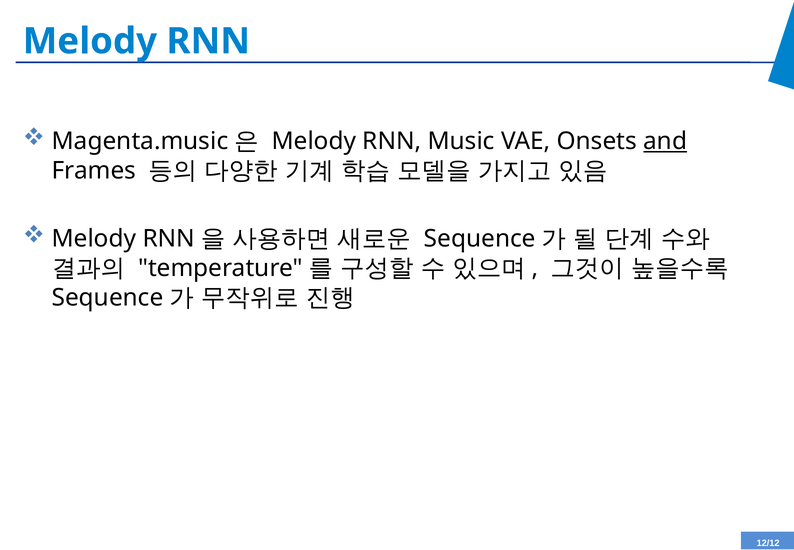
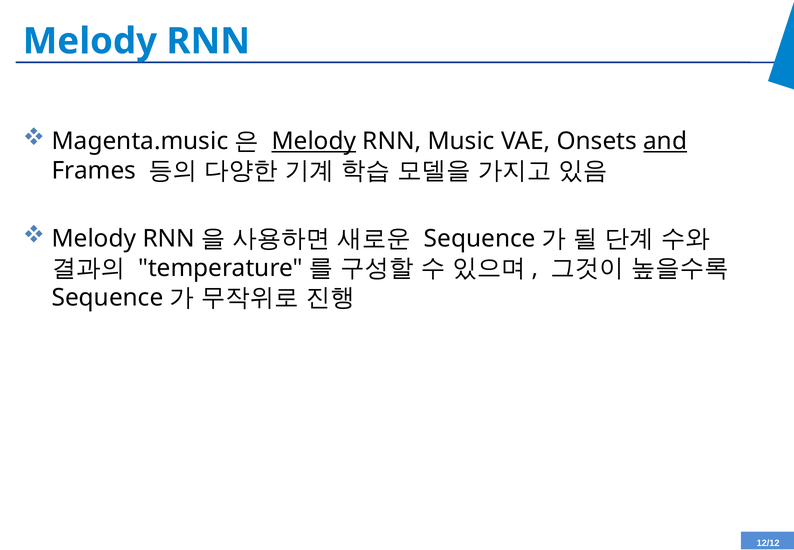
Melody underline: none -> present (314, 141)
